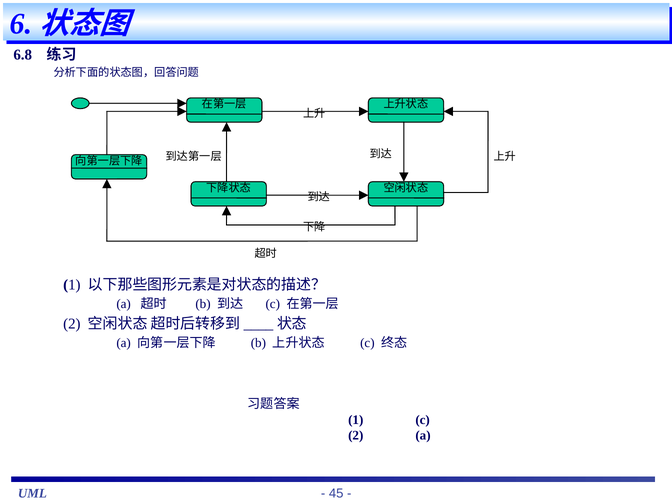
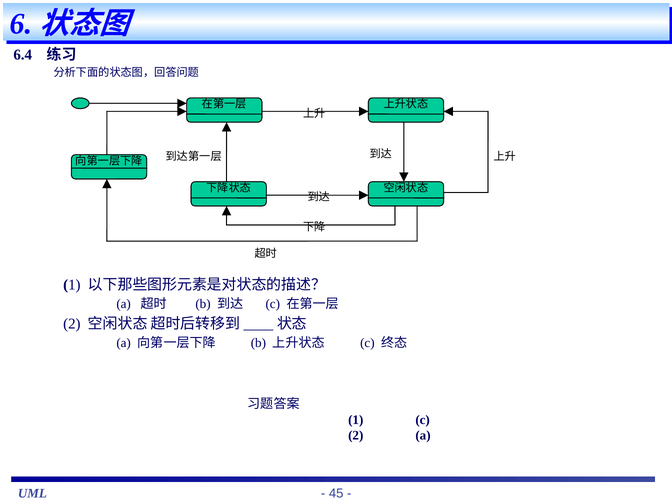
6.8: 6.8 -> 6.4 (23, 55)
